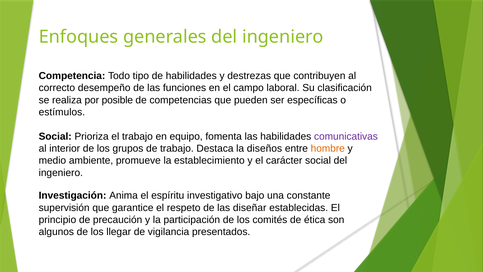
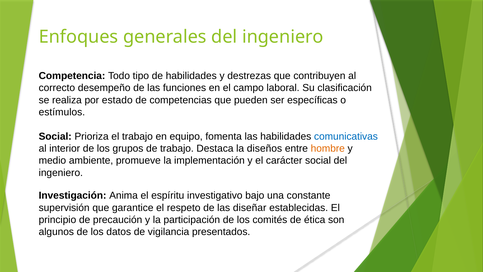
posible: posible -> estado (117, 100)
comunicativas colour: purple -> blue (346, 136)
establecimiento: establecimiento -> implementación (209, 160)
llegar: llegar -> datos (119, 232)
